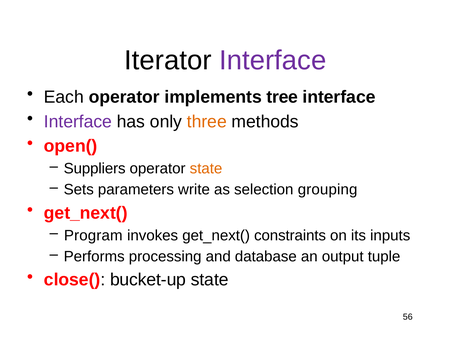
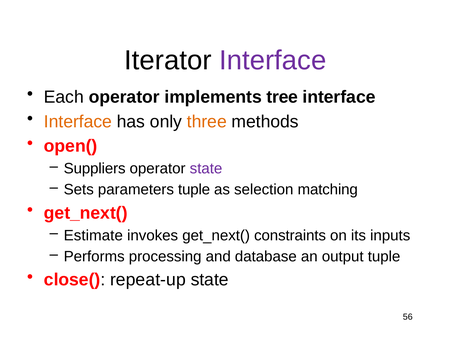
Interface colour: purple -> orange (78, 121)
state colour: orange -> purple (206, 168)
parameters write: write -> tuple (194, 189)
grouping: grouping -> matching (328, 189)
Program: Program -> Estimate (93, 235)
bucket-up: bucket-up -> repeat-up (148, 279)
